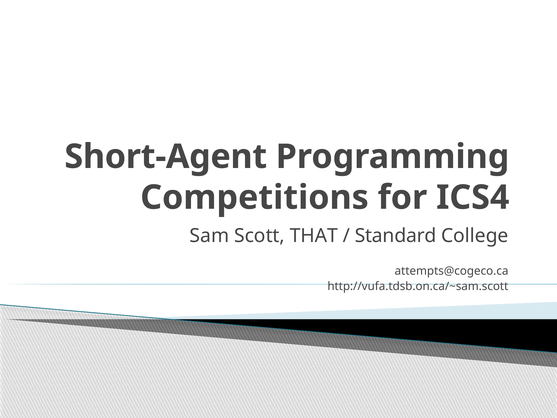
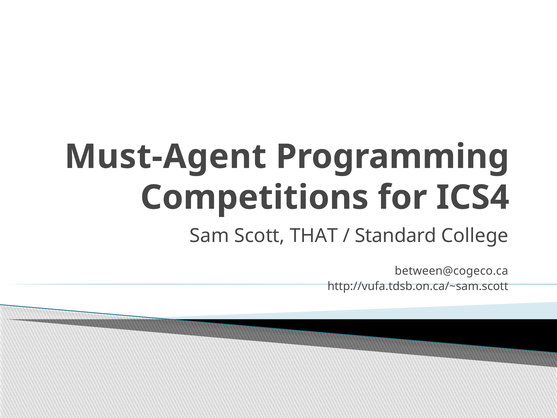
Short-Agent: Short-Agent -> Must-Agent (165, 157)
attempts@cogeco.ca: attempts@cogeco.ca -> between@cogeco.ca (451, 271)
